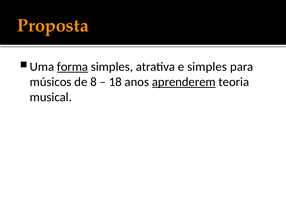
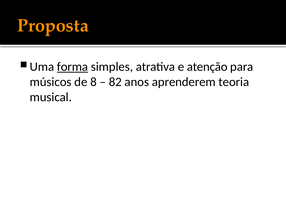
e simples: simples -> atenção (207, 67)
18: 18 -> 82 (115, 82)
aprenderem underline: present -> none (184, 82)
